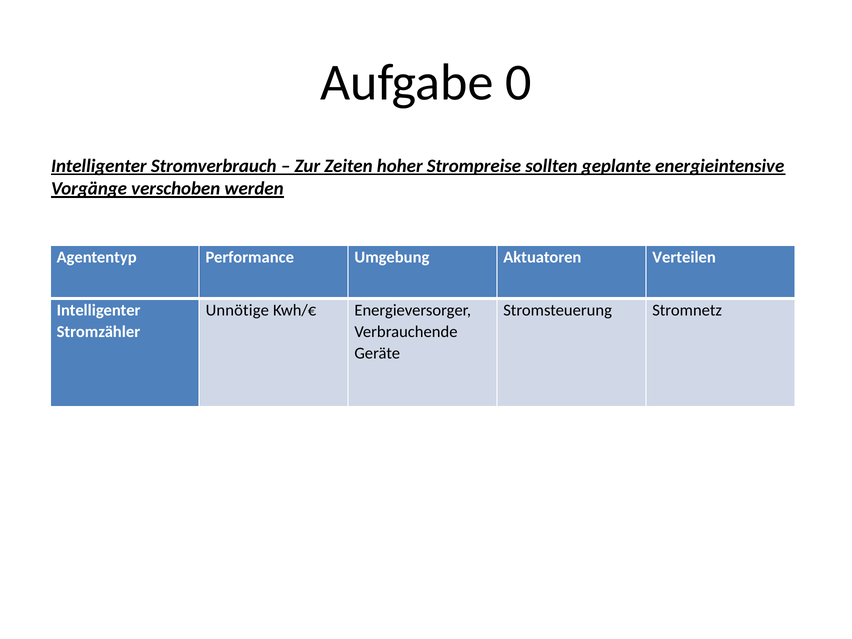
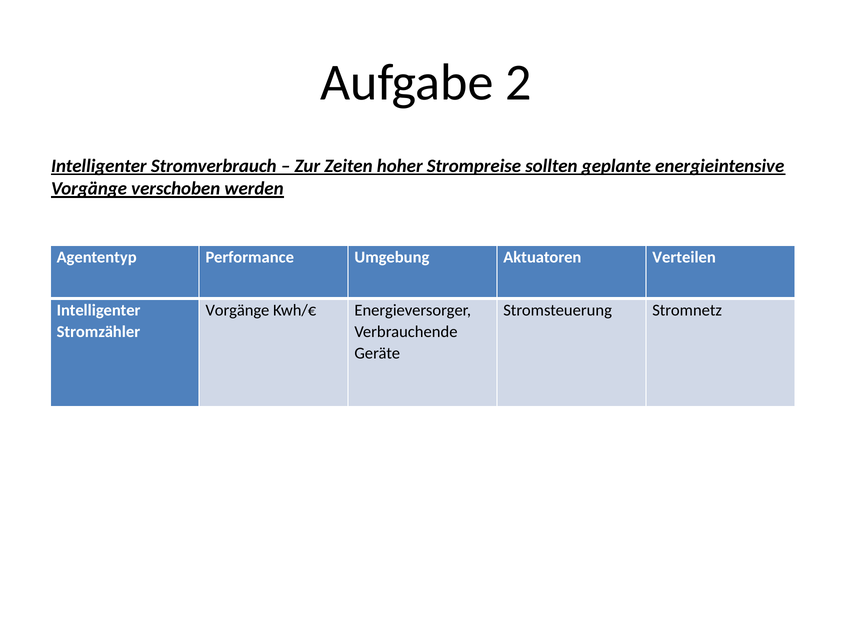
0: 0 -> 2 (519, 82)
Unnötige: Unnötige -> Vorgänge (237, 310)
